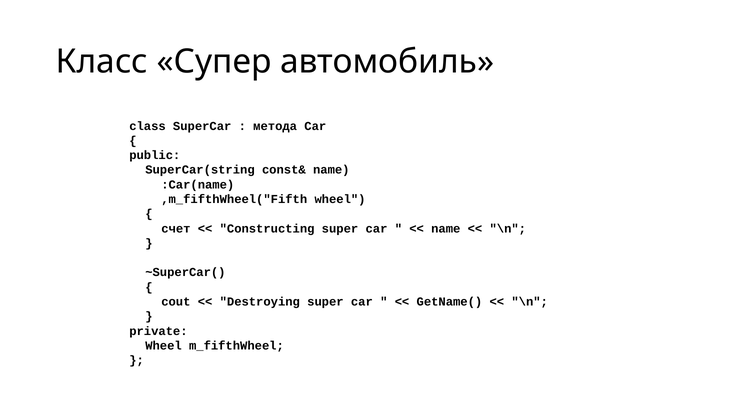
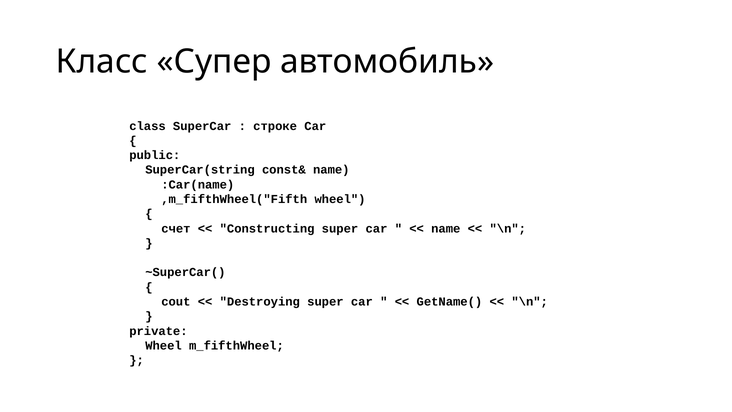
метода: метода -> строке (275, 126)
